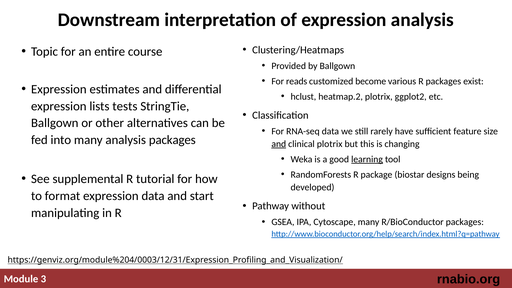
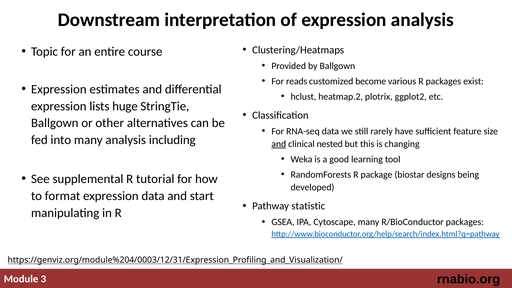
tests: tests -> huge (125, 106)
analysis packages: packages -> including (172, 140)
clinical plotrix: plotrix -> nested (330, 144)
learning underline: present -> none (367, 159)
without: without -> statistic (308, 206)
